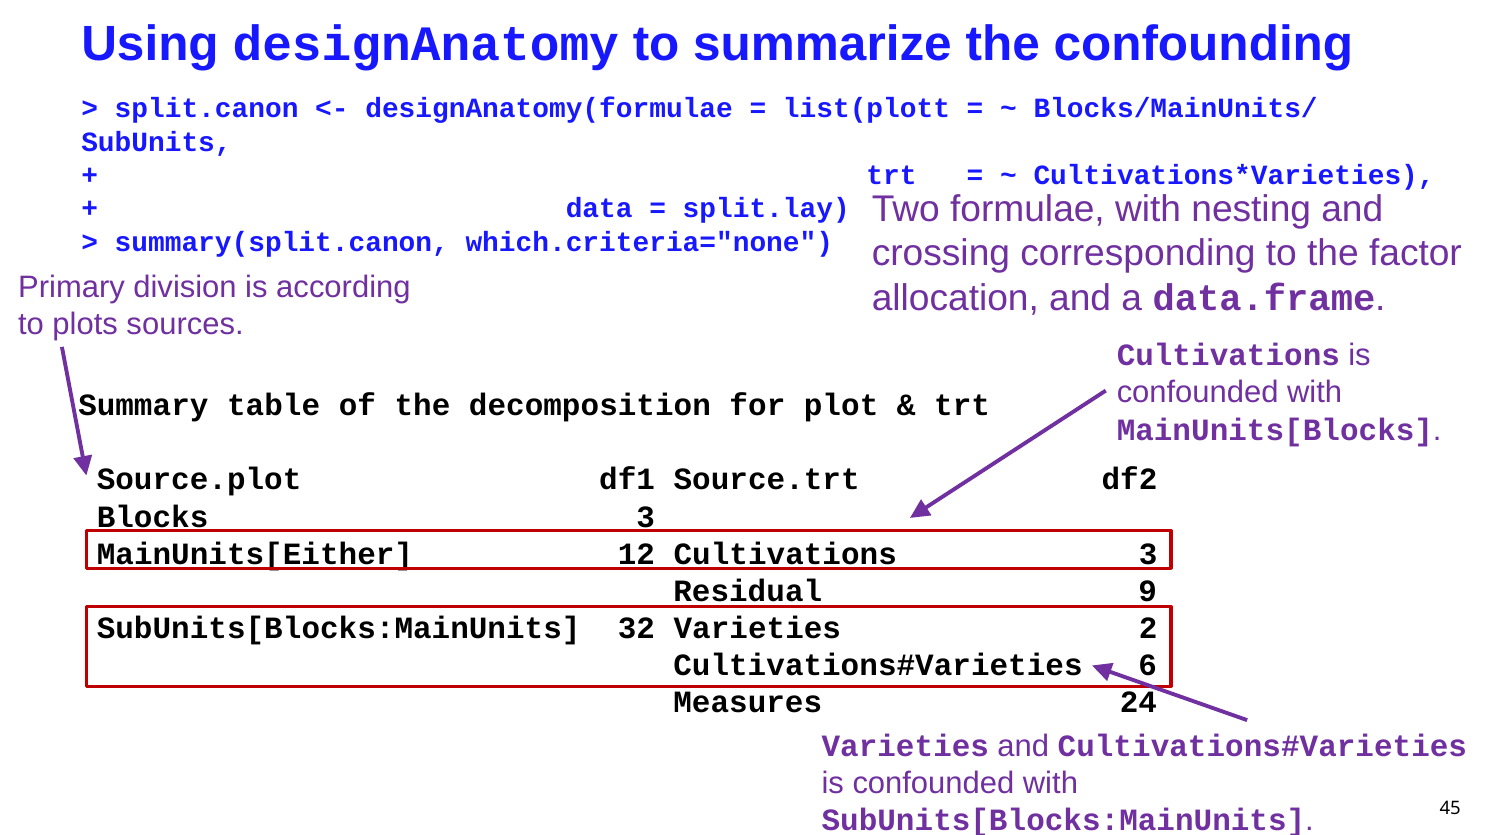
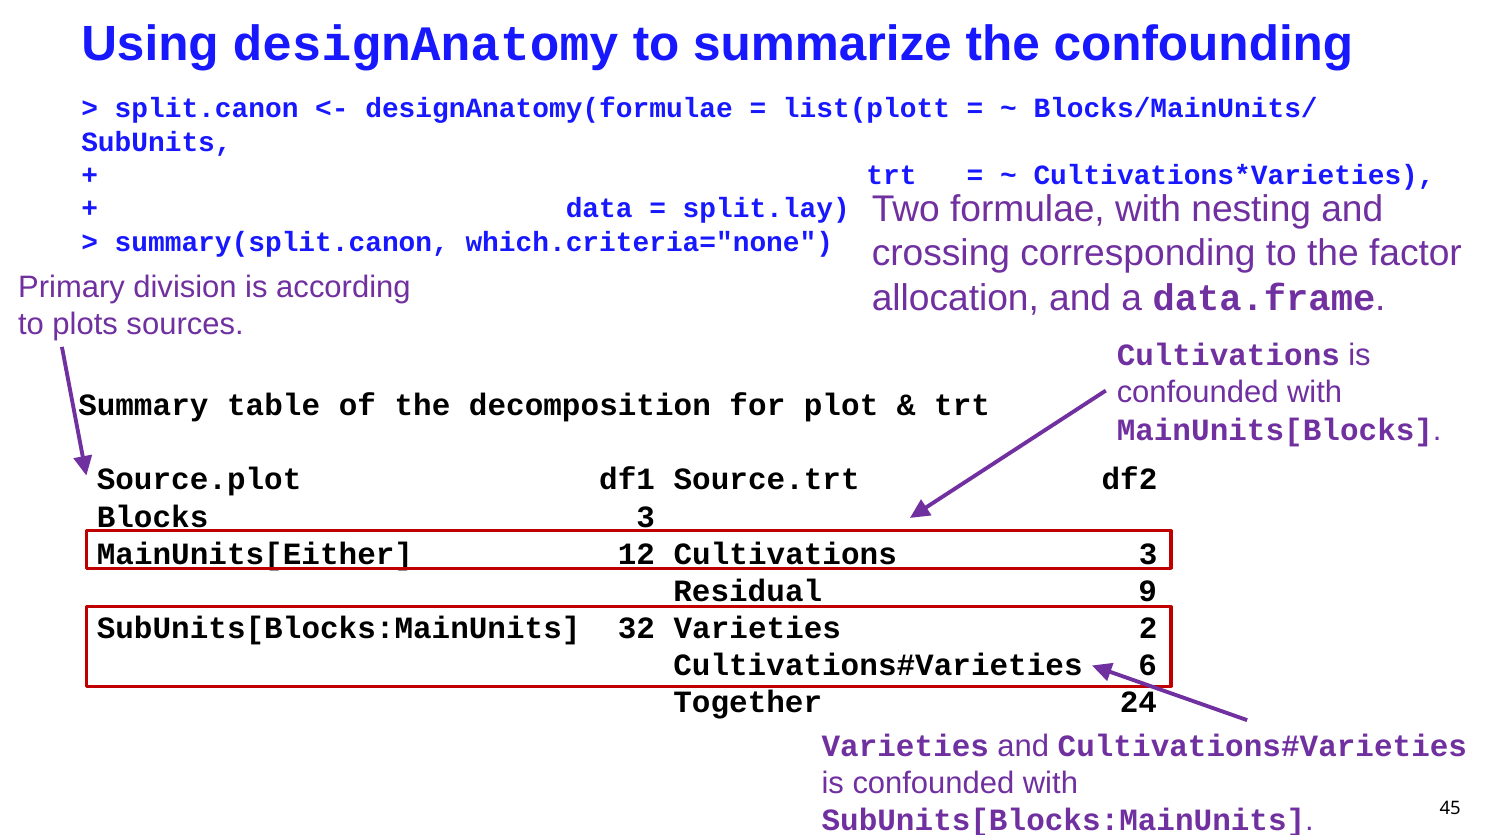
Measures: Measures -> Together (748, 703)
